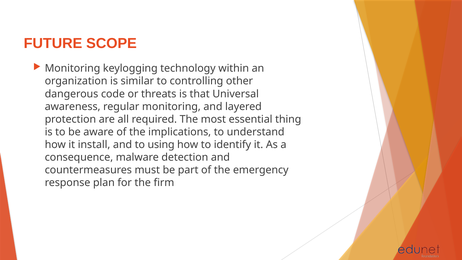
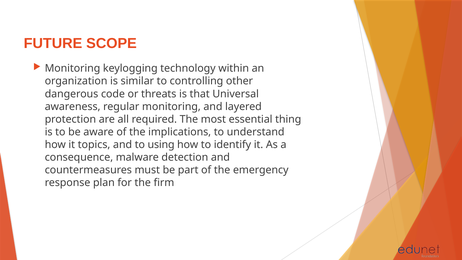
install: install -> topics (94, 145)
